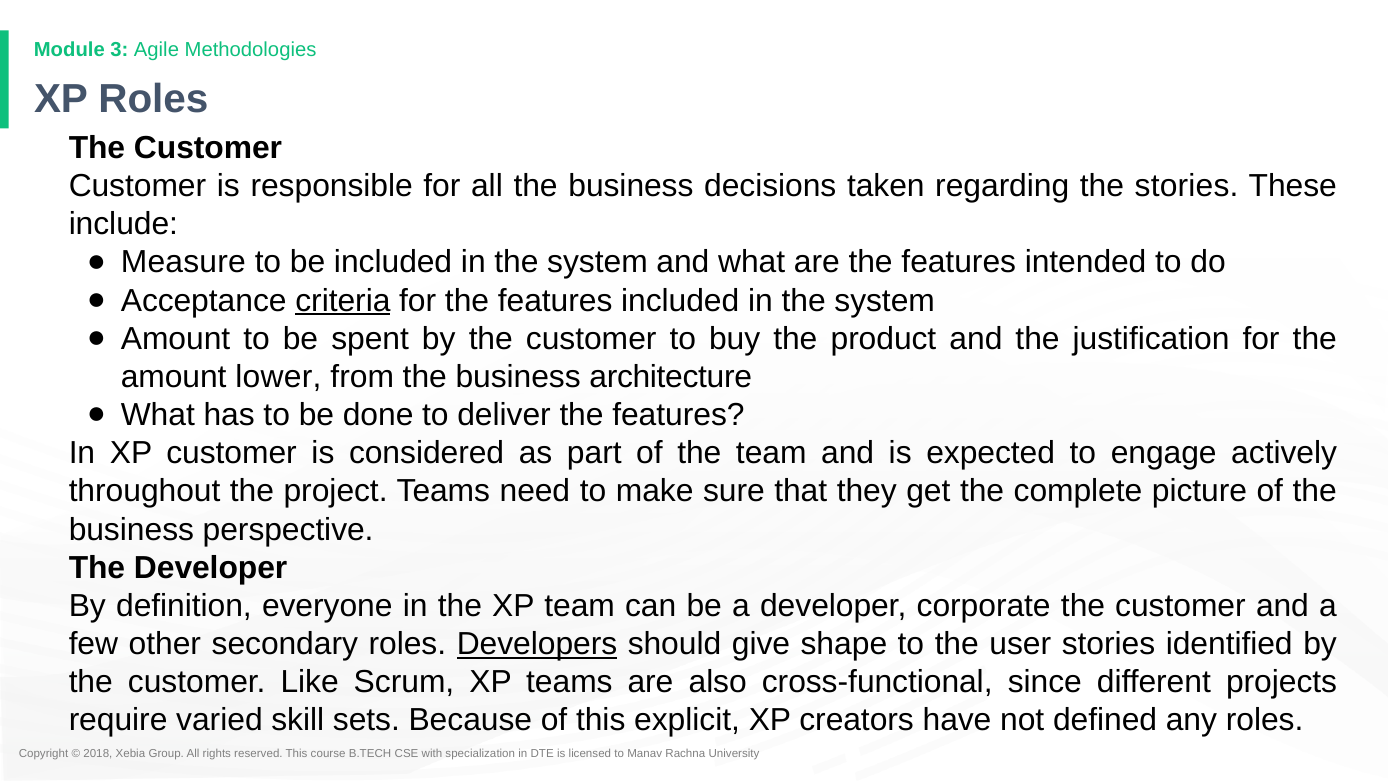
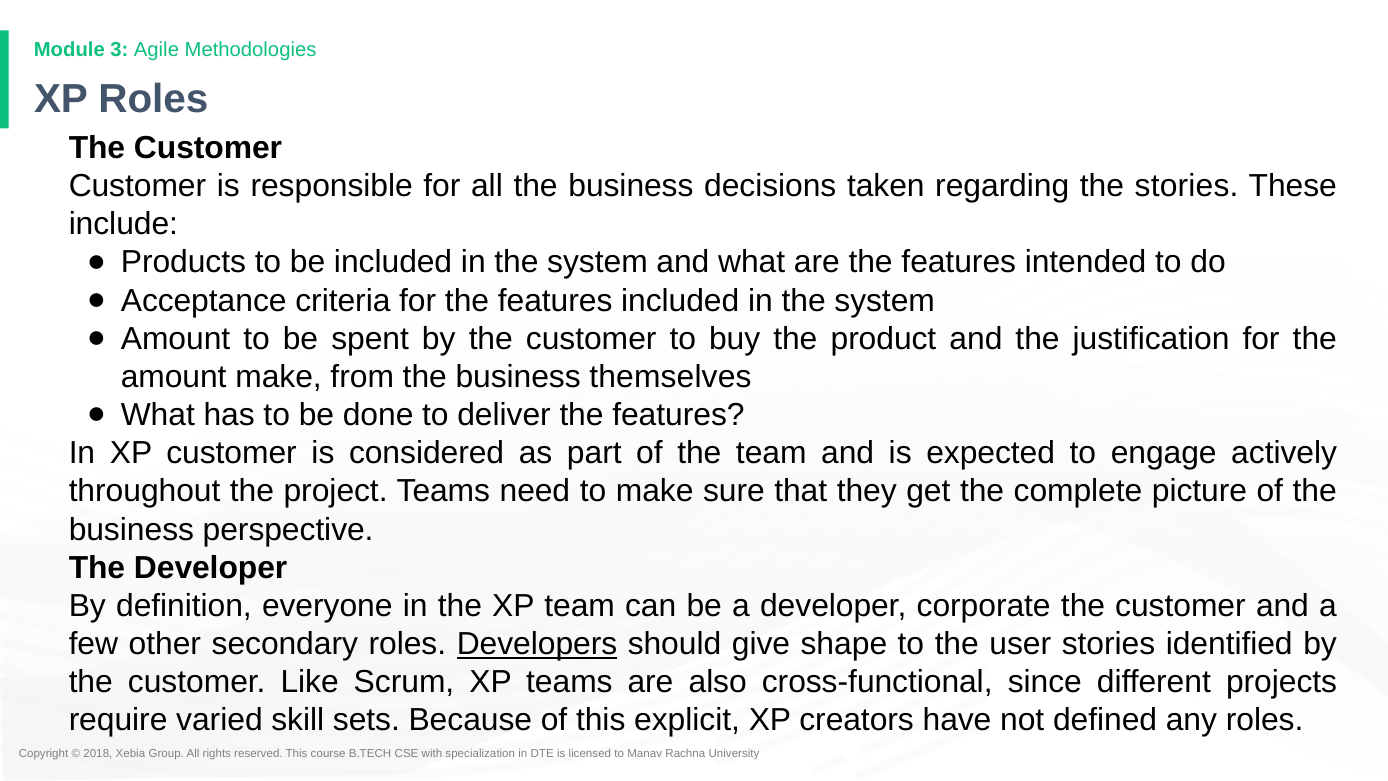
Measure: Measure -> Products (183, 262)
criteria underline: present -> none (343, 300)
amount lower: lower -> make (279, 377)
architecture: architecture -> themselves (670, 377)
